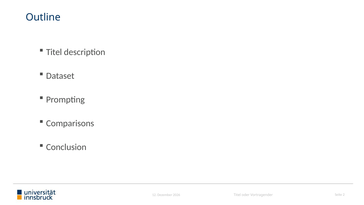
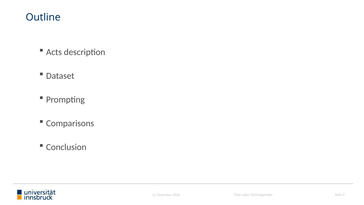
Titel: Titel -> Acts (54, 52)
